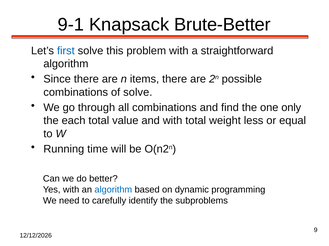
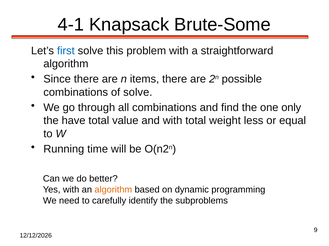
9-1: 9-1 -> 4-1 (71, 25)
Brute-Better: Brute-Better -> Brute-Some (222, 25)
each: each -> have (74, 121)
algorithm colour: blue -> orange (113, 190)
